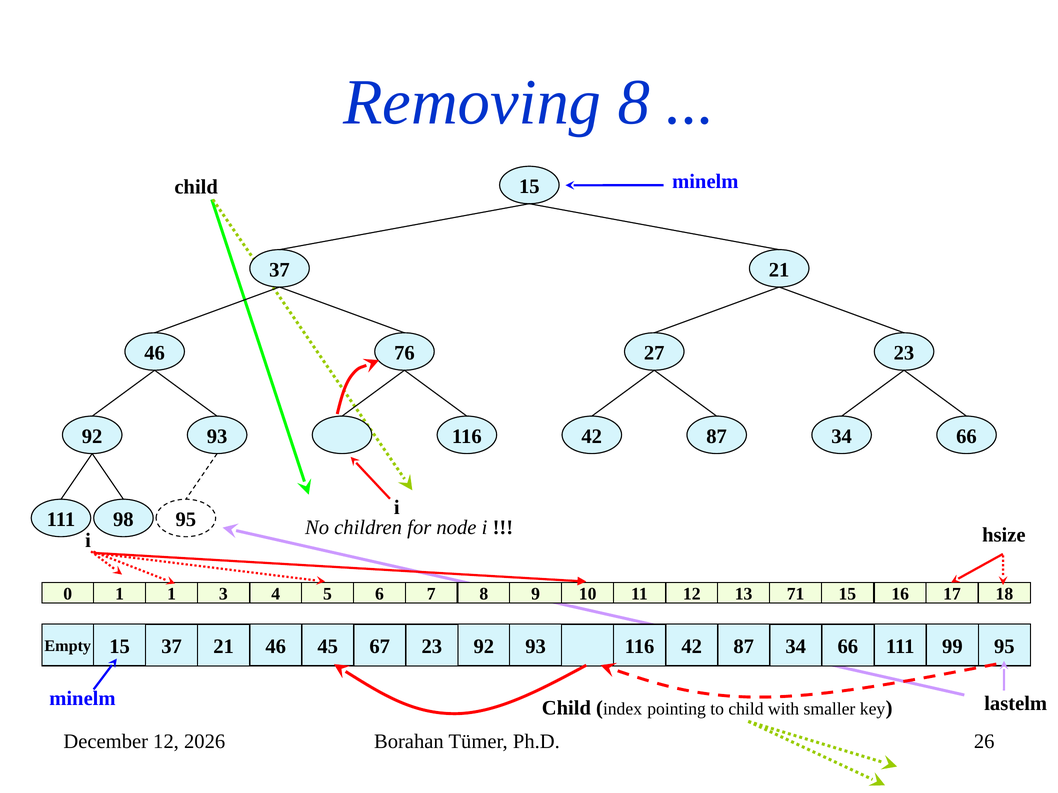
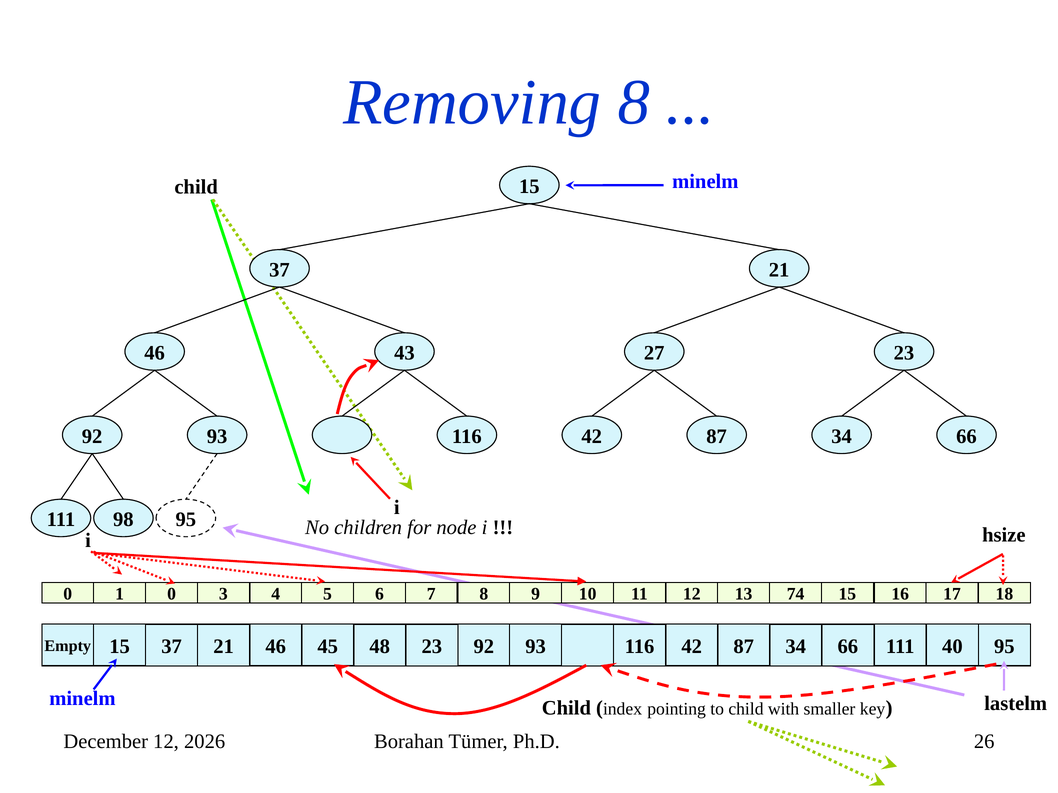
76: 76 -> 43 (404, 353)
1 1: 1 -> 0 (172, 594)
71: 71 -> 74 (796, 594)
67: 67 -> 48 (380, 647)
99: 99 -> 40 (952, 647)
